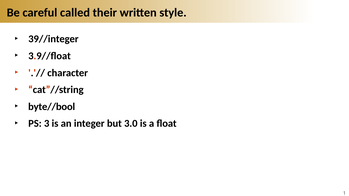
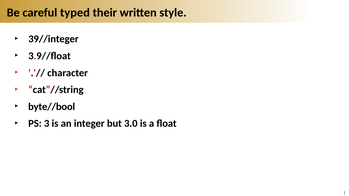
called: called -> typed (75, 13)
